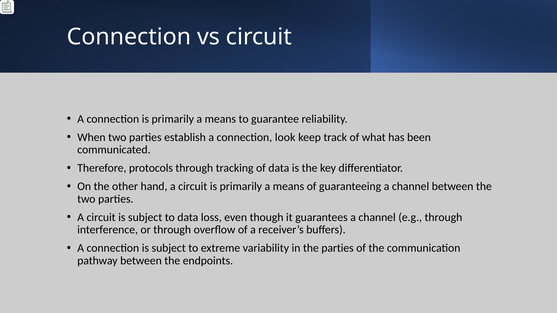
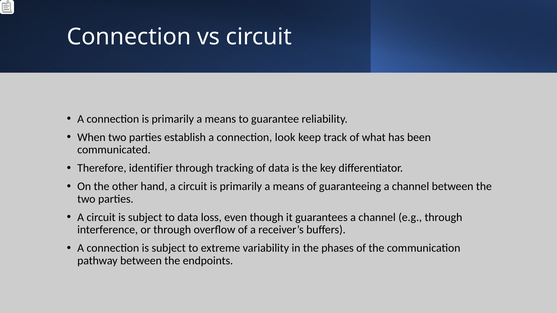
protocols: protocols -> identifier (151, 168)
the parties: parties -> phases (338, 248)
